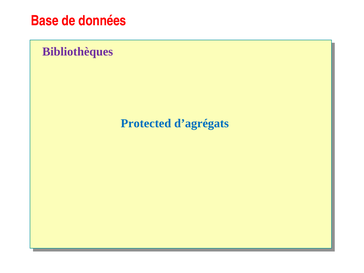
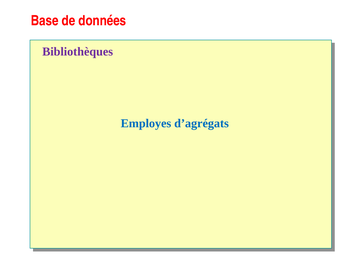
Protected: Protected -> Employes (146, 123)
